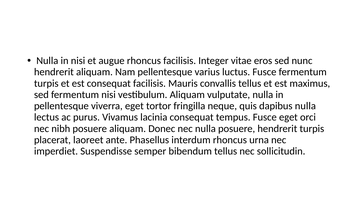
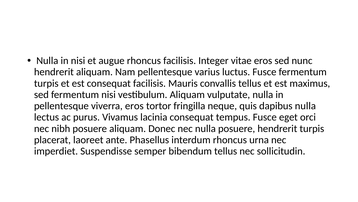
viverra eget: eget -> eros (134, 106)
